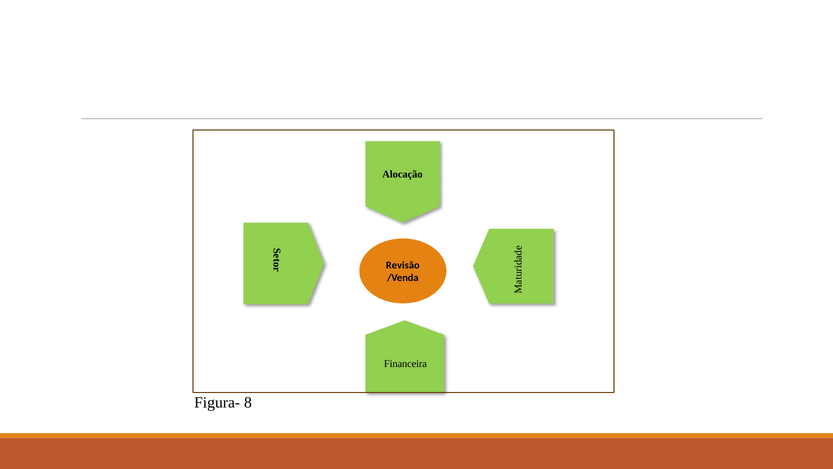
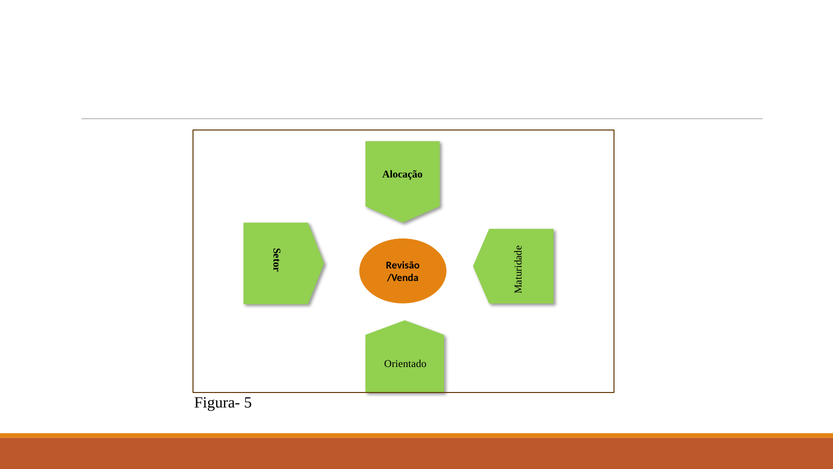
Financeira: Financeira -> Orientado (405, 364)
8: 8 -> 5 (248, 402)
